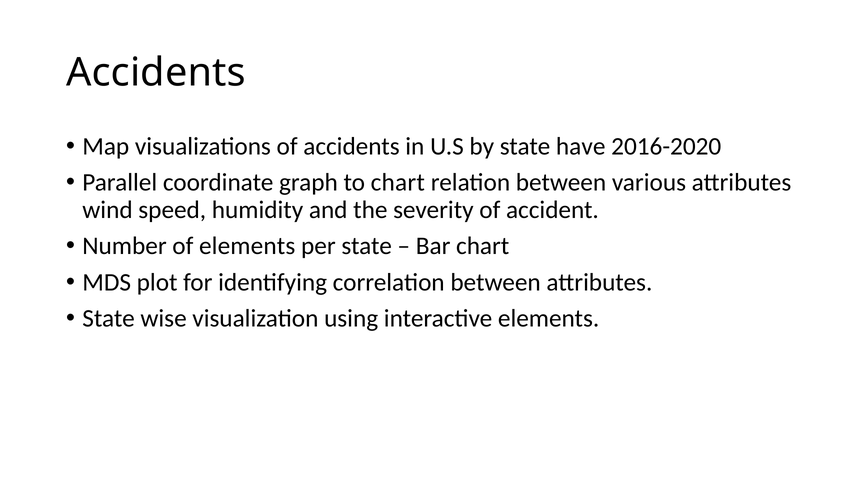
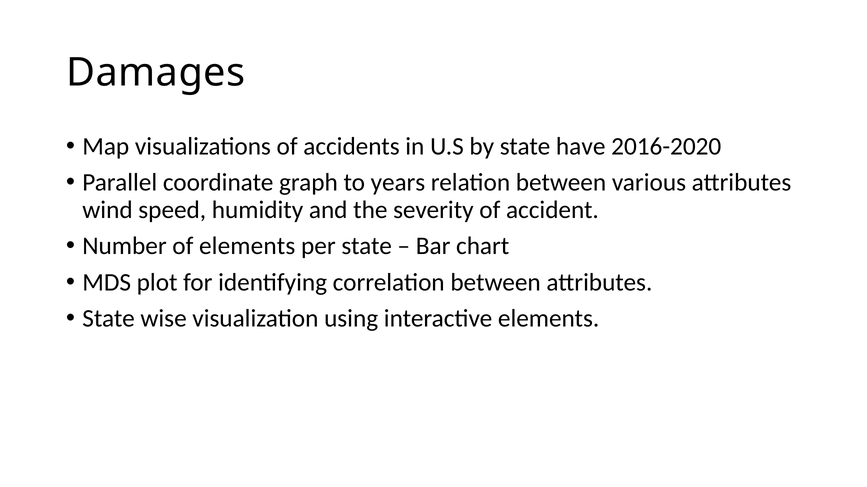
Accidents: Accidents -> Damages (156, 73)
to chart: chart -> years (398, 183)
